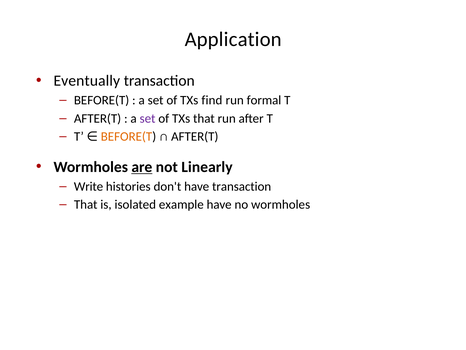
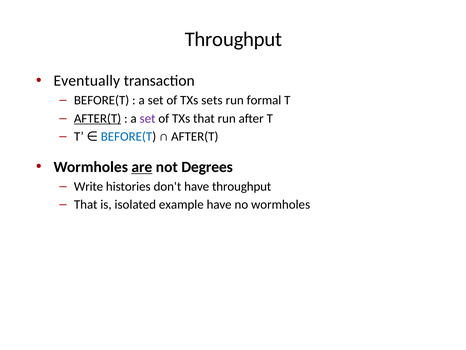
Application: Application -> Throughput (233, 39)
find: find -> sets (212, 100)
AFTER(T underline: none -> present (98, 118)
BEFORE(T colour: orange -> blue (126, 136)
Linearly: Linearly -> Degrees (207, 167)
have transaction: transaction -> throughput (242, 186)
